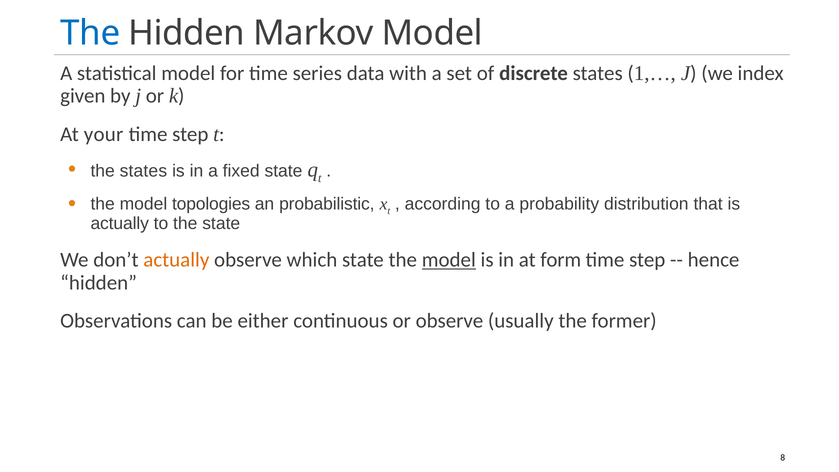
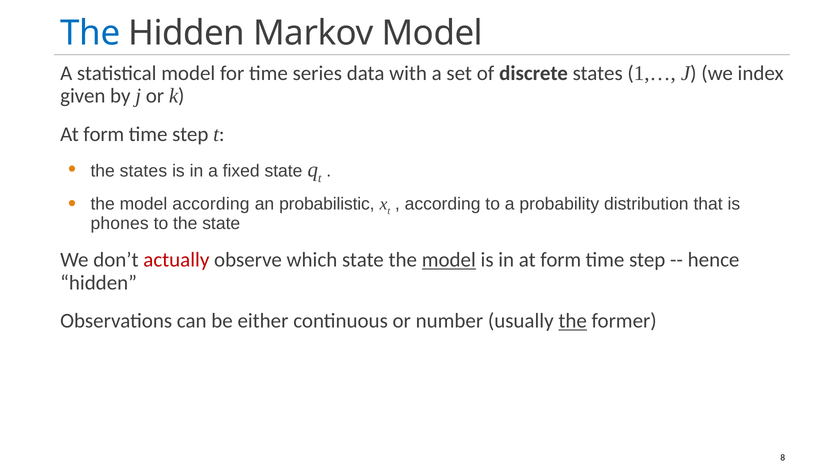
your: your -> form (104, 134)
model topologies: topologies -> according (211, 204)
actually: actually -> phones (120, 223)
actually colour: orange -> red (176, 260)
or observe: observe -> number (449, 321)
the underline: none -> present (573, 321)
